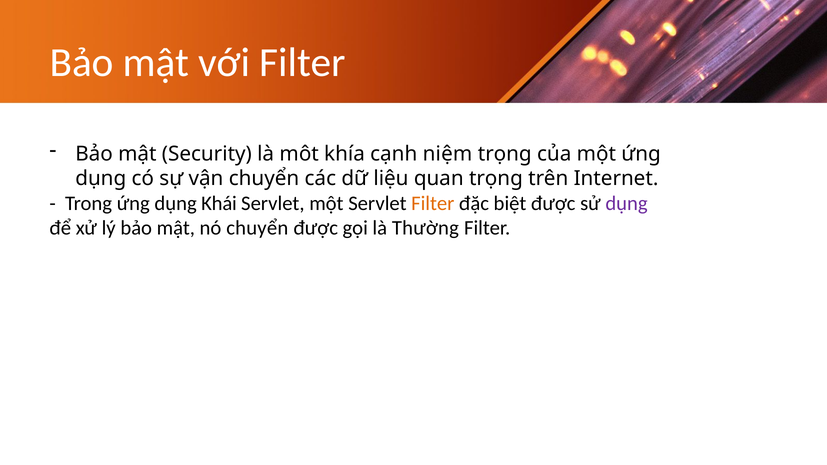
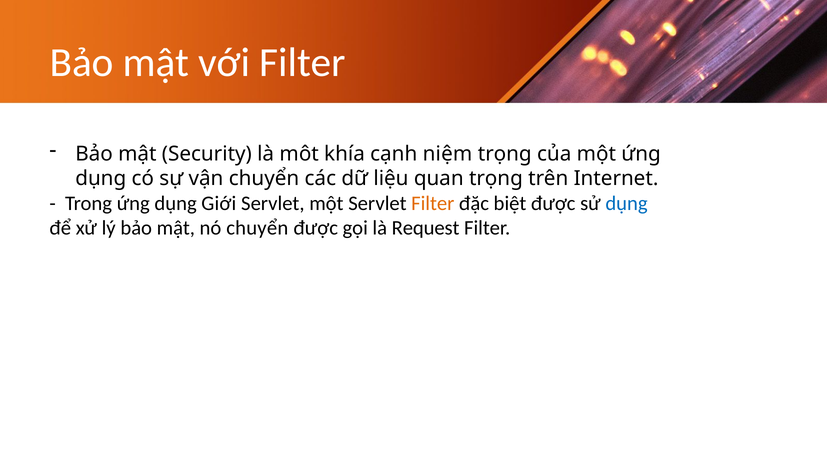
Khái: Khái -> Giới (219, 203)
dụng colour: purple -> blue (627, 203)
Thường: Thường -> Request (426, 228)
